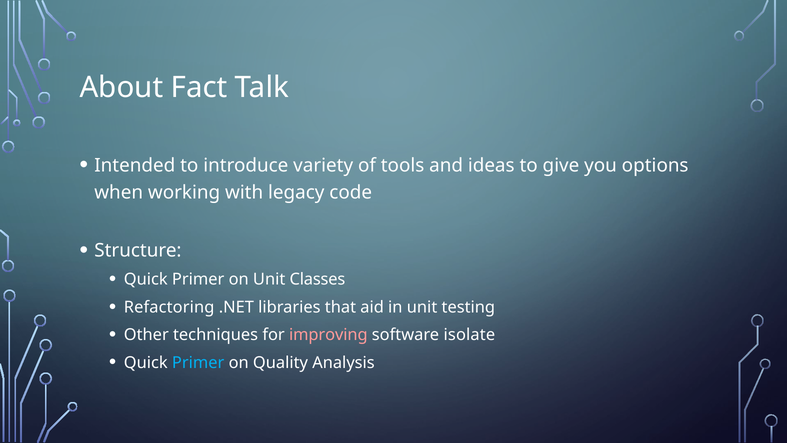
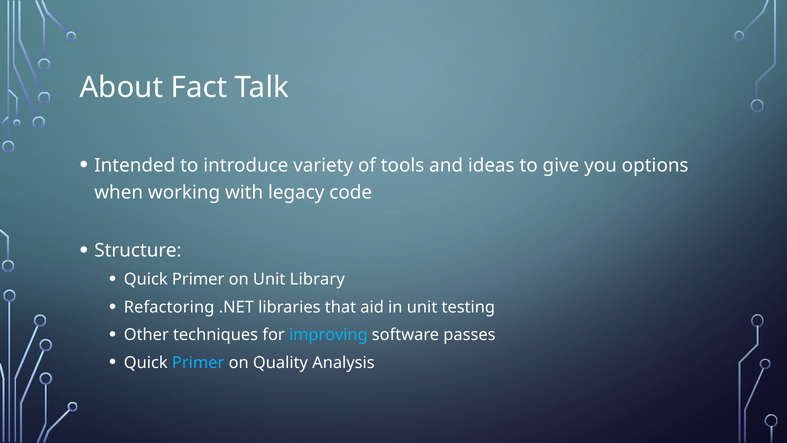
Classes: Classes -> Library (317, 279)
improving colour: pink -> light blue (328, 335)
isolate: isolate -> passes (469, 335)
